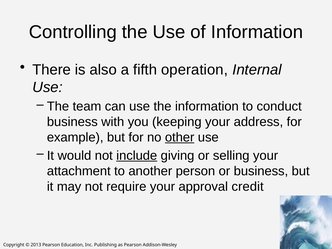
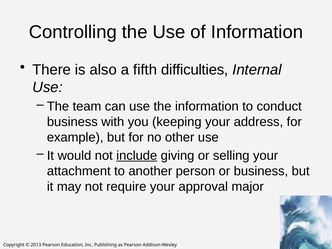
operation: operation -> difficulties (195, 70)
other underline: present -> none (180, 137)
credit: credit -> major (248, 187)
